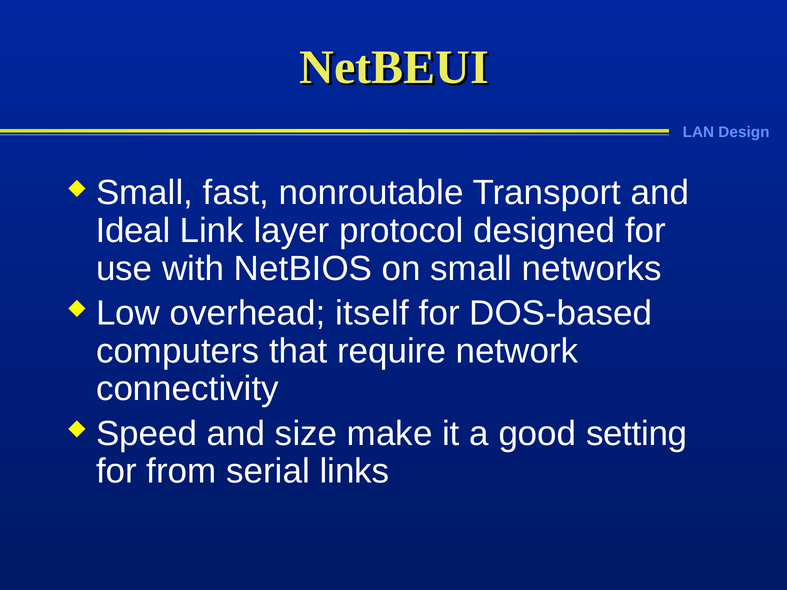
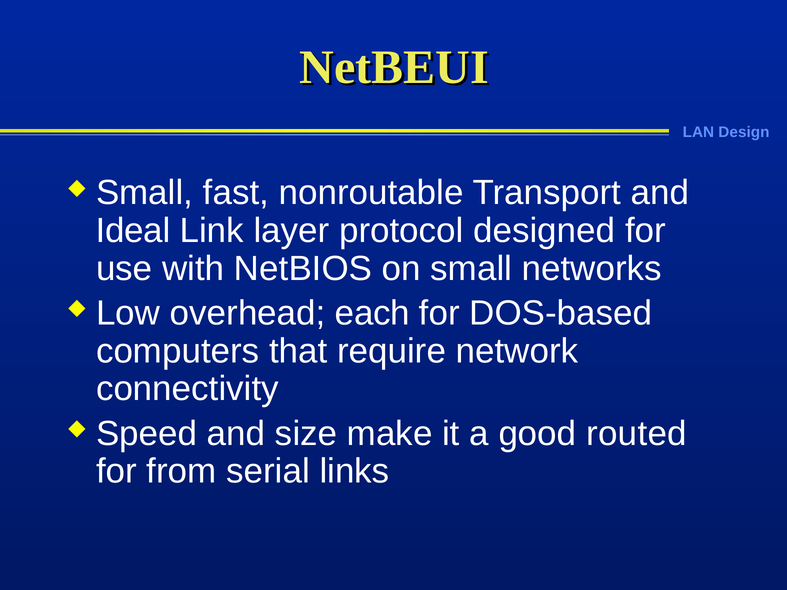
itself: itself -> each (372, 313)
setting: setting -> routed (636, 434)
